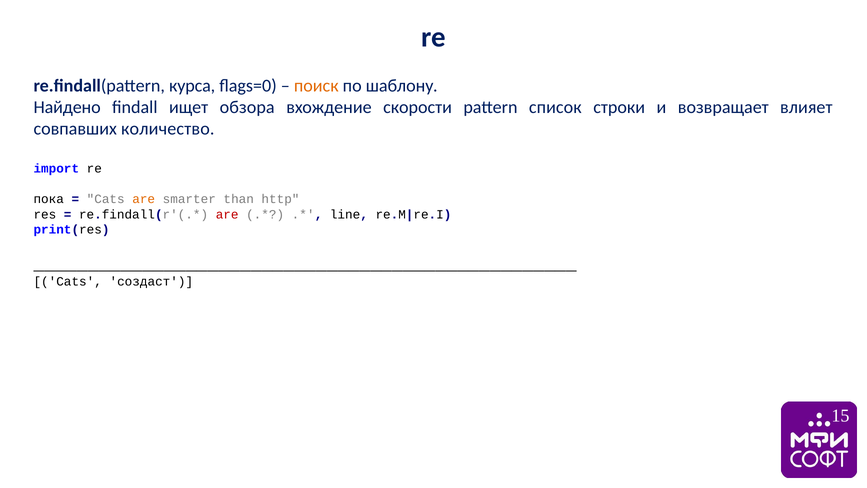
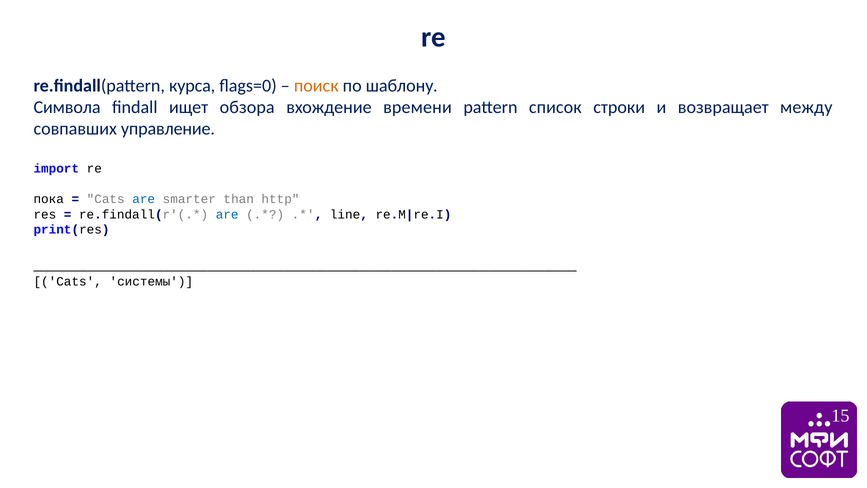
Найдено: Найдено -> Символа (67, 107)
скорости: скорости -> времени (417, 107)
влияет: влияет -> между (806, 107)
количество: количество -> управление (168, 129)
are colour: orange -> blue (144, 199)
are colour: red -> blue (227, 214)
создаст: создаст -> системы (151, 281)
